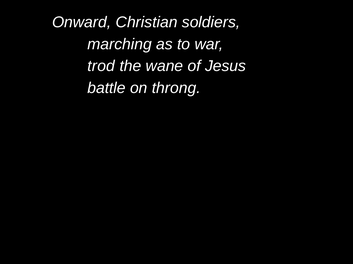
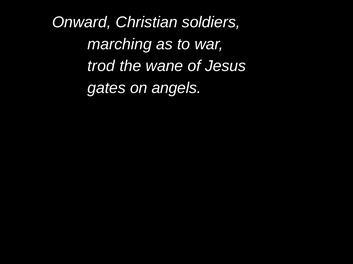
battle: battle -> gates (106, 88)
throng: throng -> angels (176, 88)
